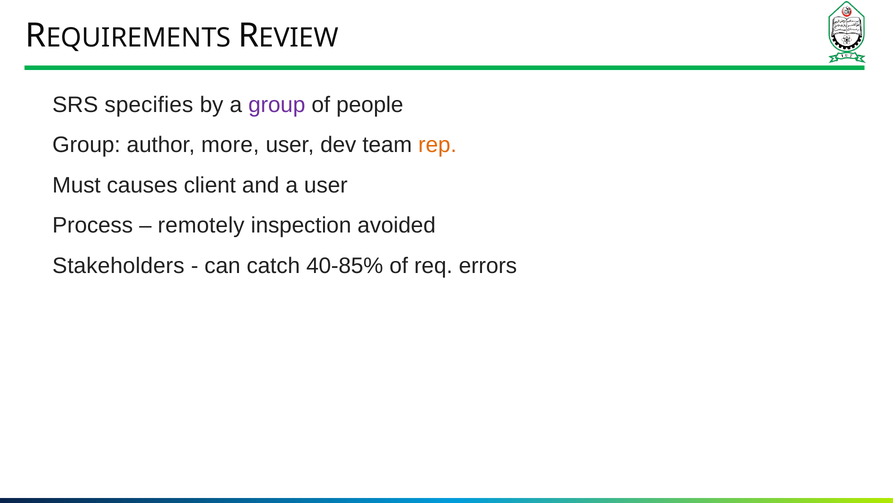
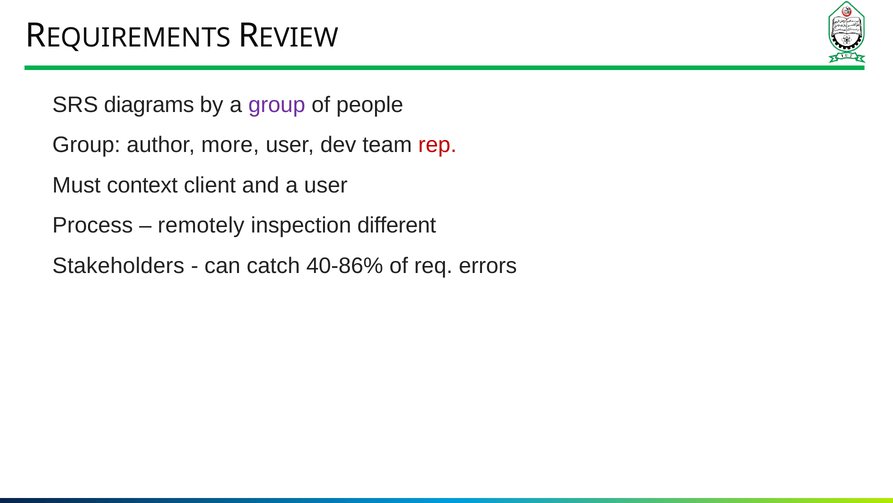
specifies: specifies -> diagrams (149, 105)
rep colour: orange -> red (437, 145)
causes: causes -> context (142, 185)
avoided: avoided -> different (397, 225)
40-85%: 40-85% -> 40-86% (345, 265)
